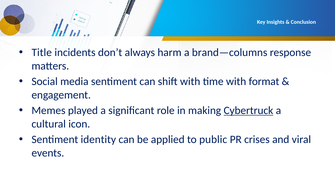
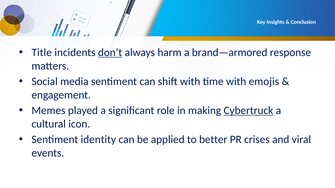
don’t underline: none -> present (110, 53)
brand—columns: brand—columns -> brand—armored (230, 53)
format: format -> emojis (264, 82)
public: public -> better (213, 140)
